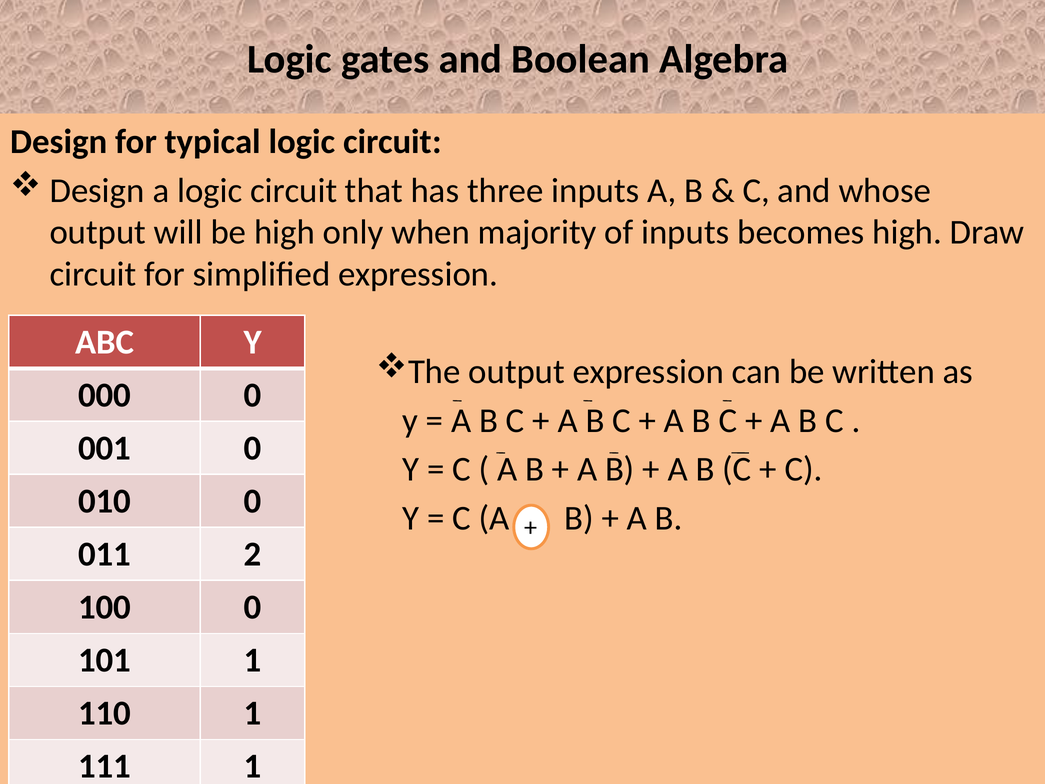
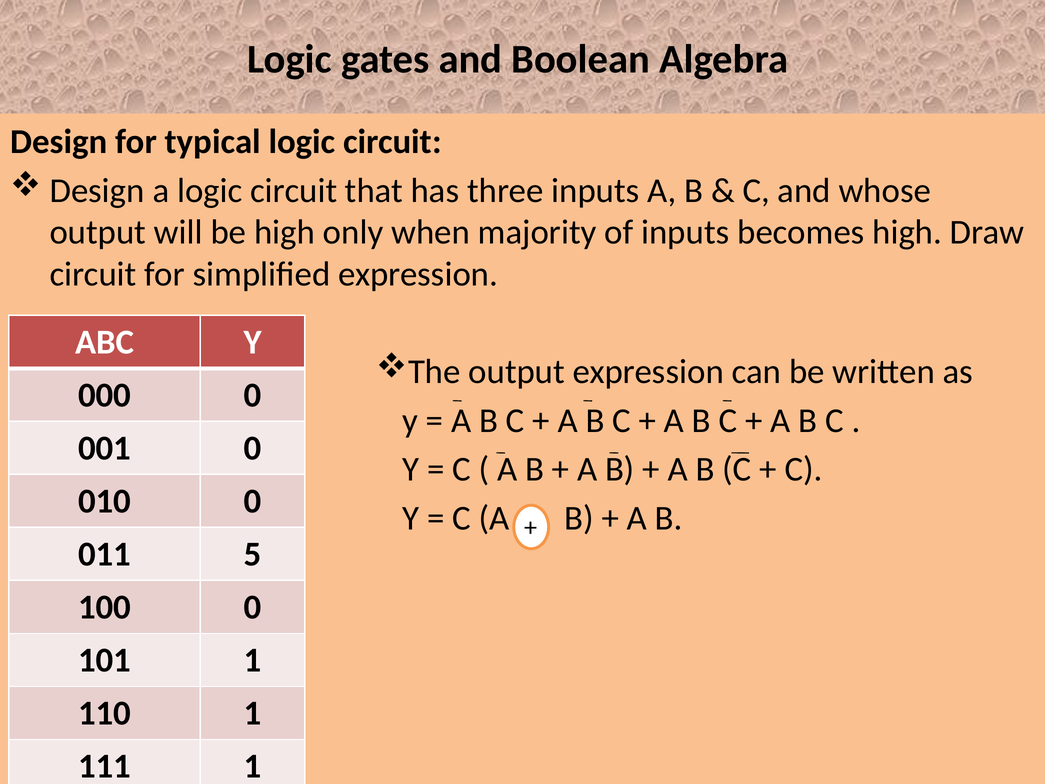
2: 2 -> 5 (253, 554)
